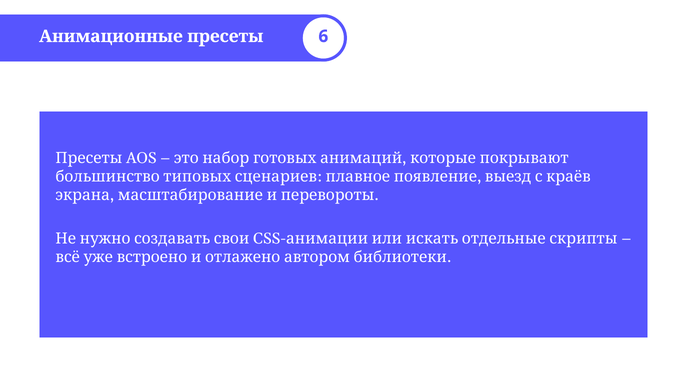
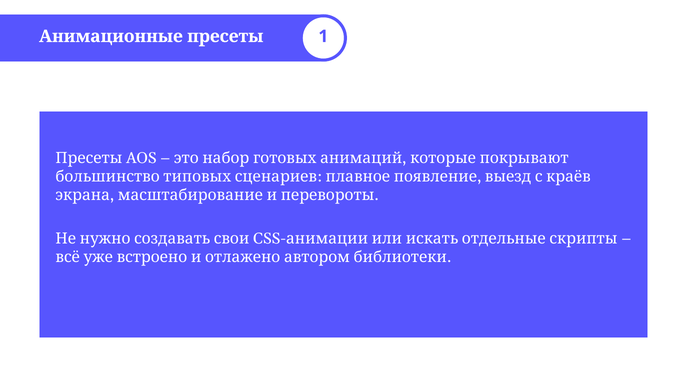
6: 6 -> 1 (323, 36)
